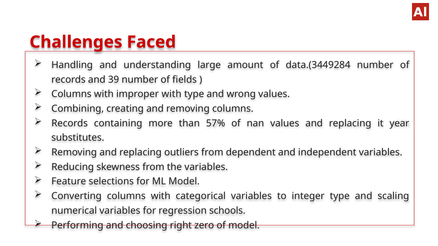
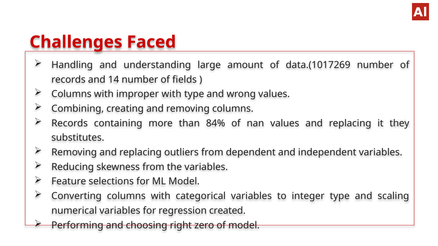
data.(3449284: data.(3449284 -> data.(1017269 (318, 65)
39: 39 -> 14 (114, 80)
57%: 57% -> 84% (216, 123)
year: year -> they (399, 123)
schools: schools -> created (227, 211)
